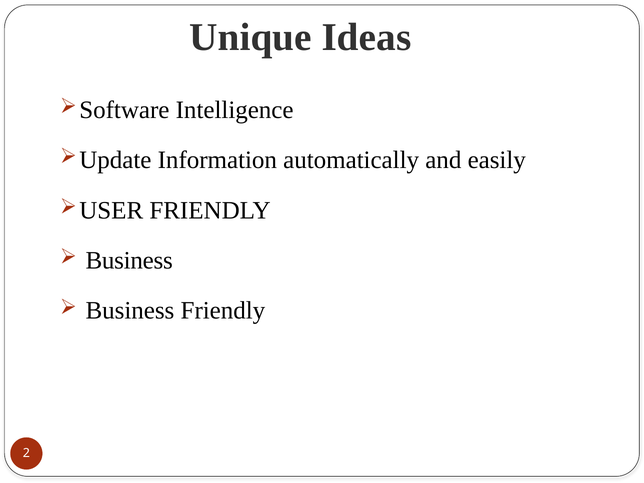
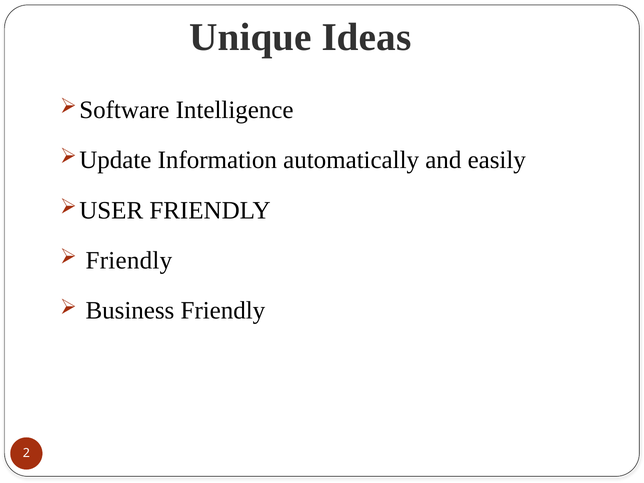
Business: Business -> Friendly (129, 261)
